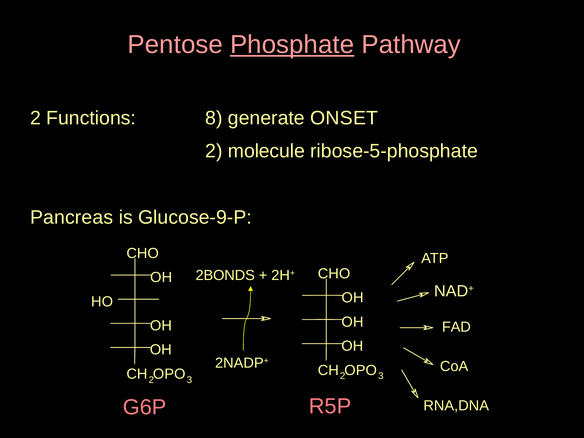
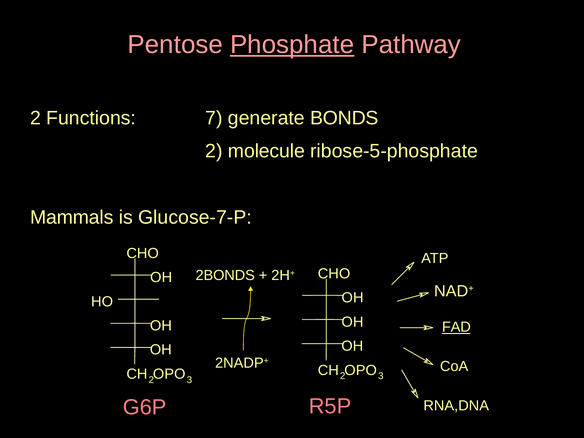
8: 8 -> 7 (214, 118)
ONSET: ONSET -> BONDS (344, 118)
Pancreas: Pancreas -> Mammals (72, 217)
Glucose-9-P: Glucose-9-P -> Glucose-7-P (195, 217)
FAD underline: none -> present (456, 327)
